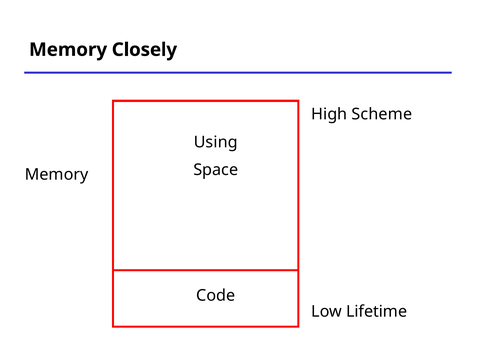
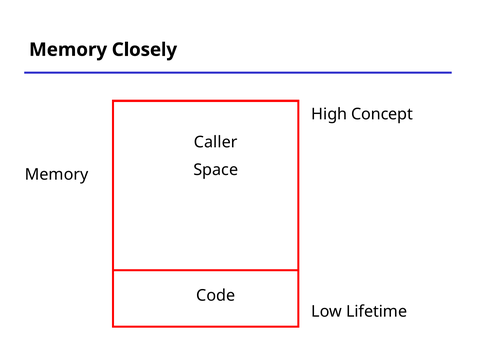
Scheme: Scheme -> Concept (382, 114)
Using: Using -> Caller (216, 142)
